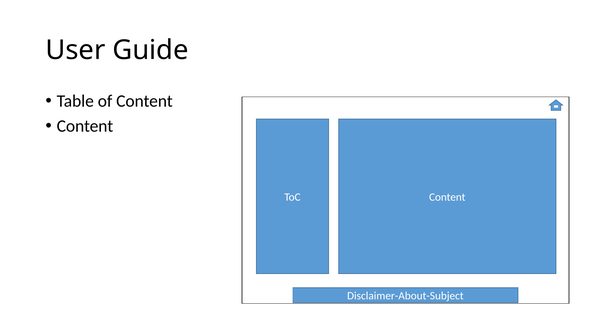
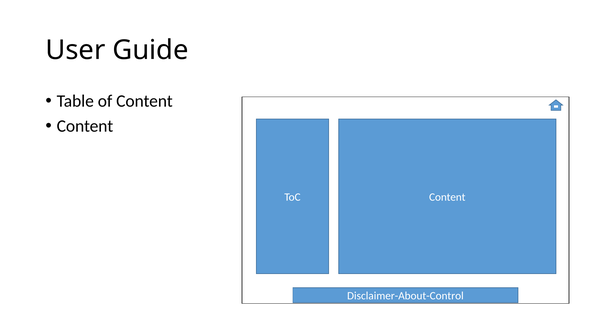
Disclaimer-About-Subject: Disclaimer-About-Subject -> Disclaimer-About-Control (405, 296)
